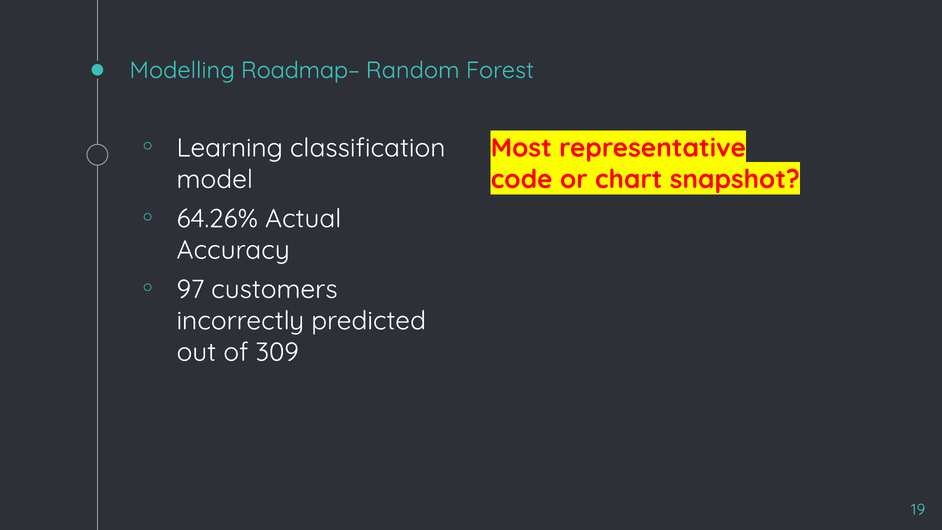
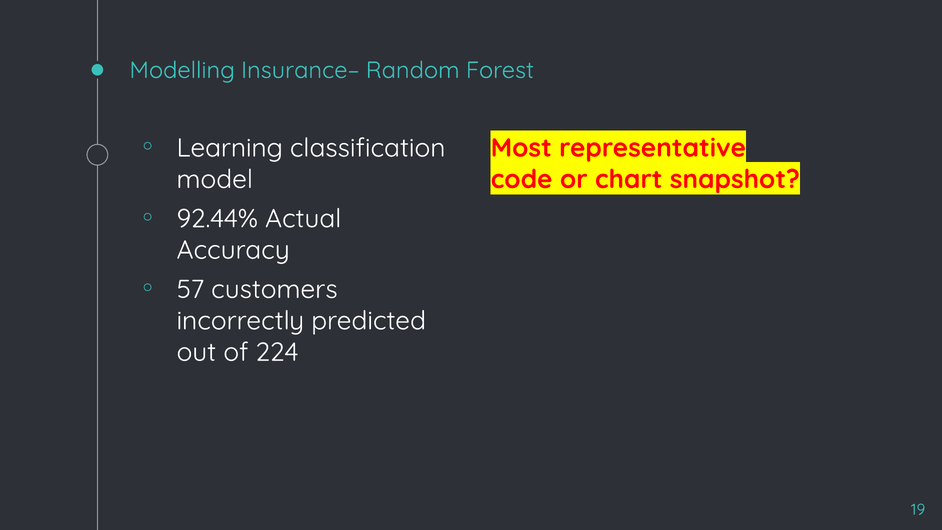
Roadmap–: Roadmap– -> Insurance– (300, 70)
64.26%: 64.26% -> 92.44% (217, 219)
97: 97 -> 57 (190, 289)
309: 309 -> 224 (277, 352)
